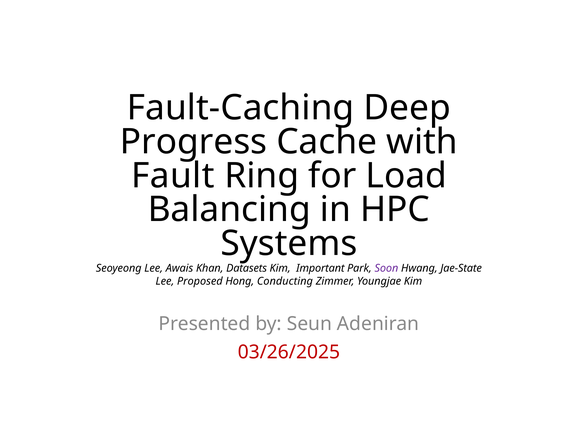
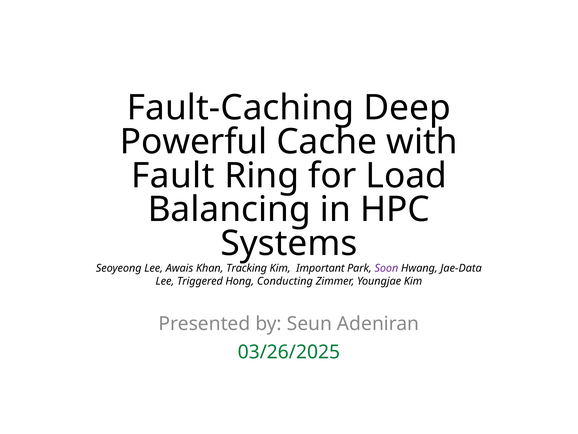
Progress: Progress -> Powerful (194, 142)
Datasets: Datasets -> Tracking (247, 268)
Jae-State: Jae-State -> Jae-Data (461, 268)
Proposed: Proposed -> Triggered (200, 281)
03/26/2025 colour: red -> green (289, 352)
